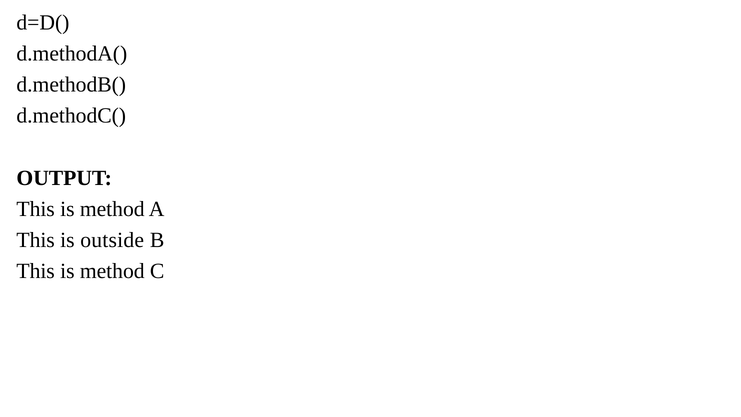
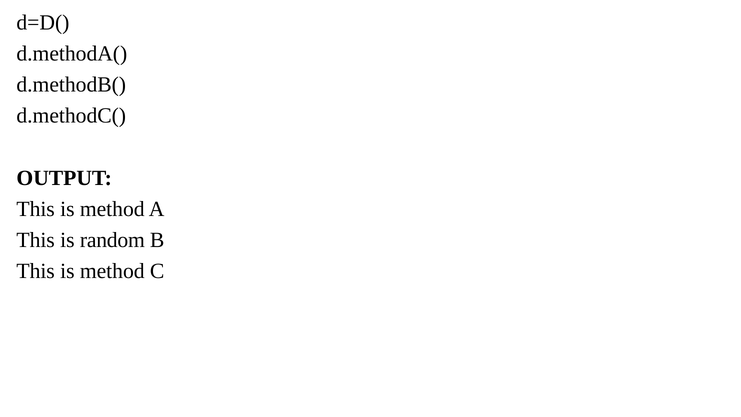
outside: outside -> random (112, 240)
